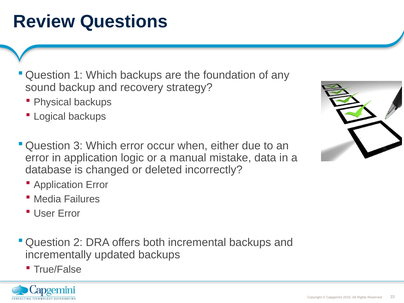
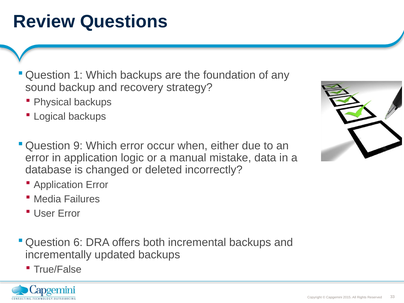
3: 3 -> 9 (78, 146)
2: 2 -> 6 (78, 243)
